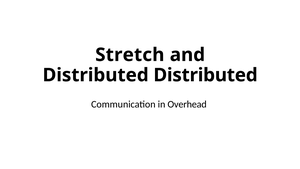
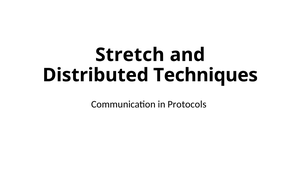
Distributed Distributed: Distributed -> Techniques (206, 75)
Overhead: Overhead -> Protocols (187, 104)
